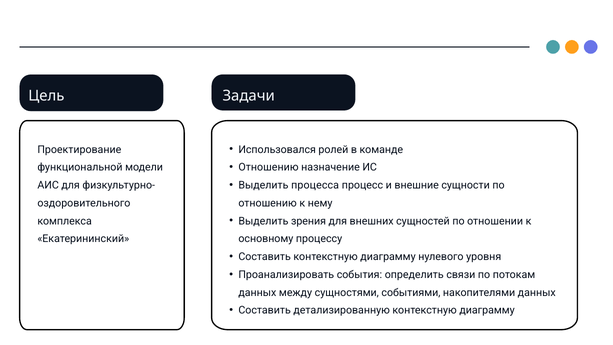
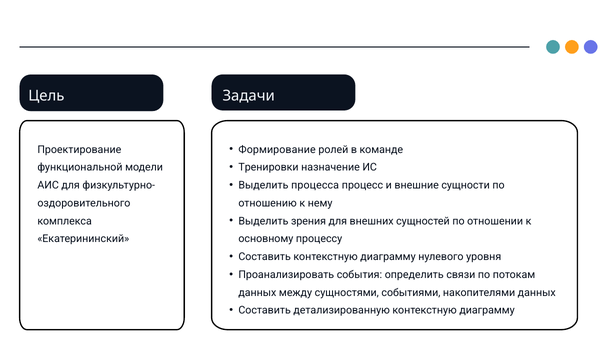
Использовался: Использовался -> Формирование (277, 149)
Отношению: Отношению -> Тренировки (269, 167)
